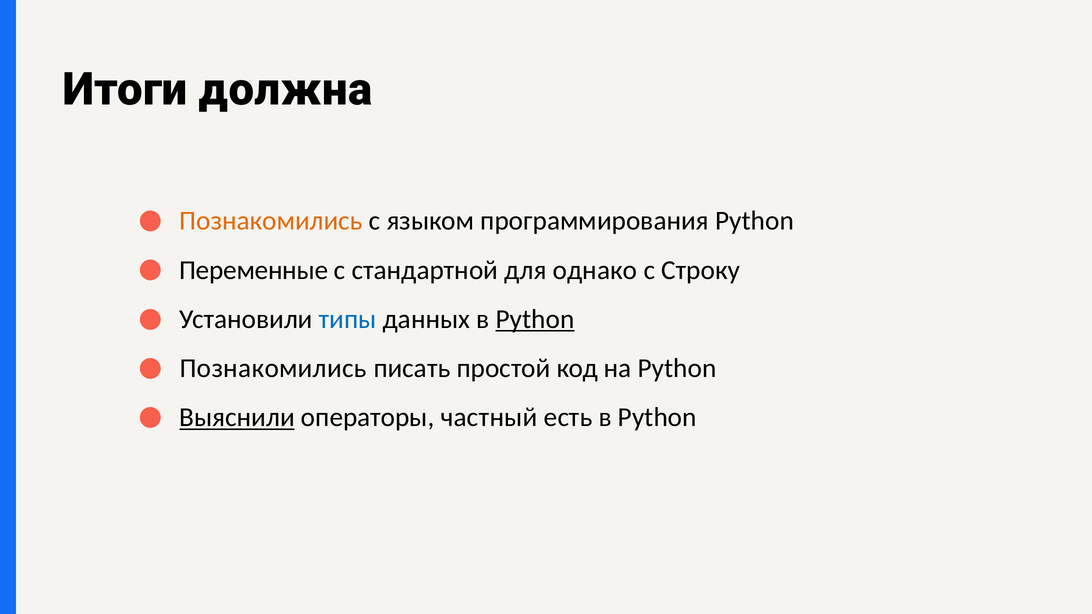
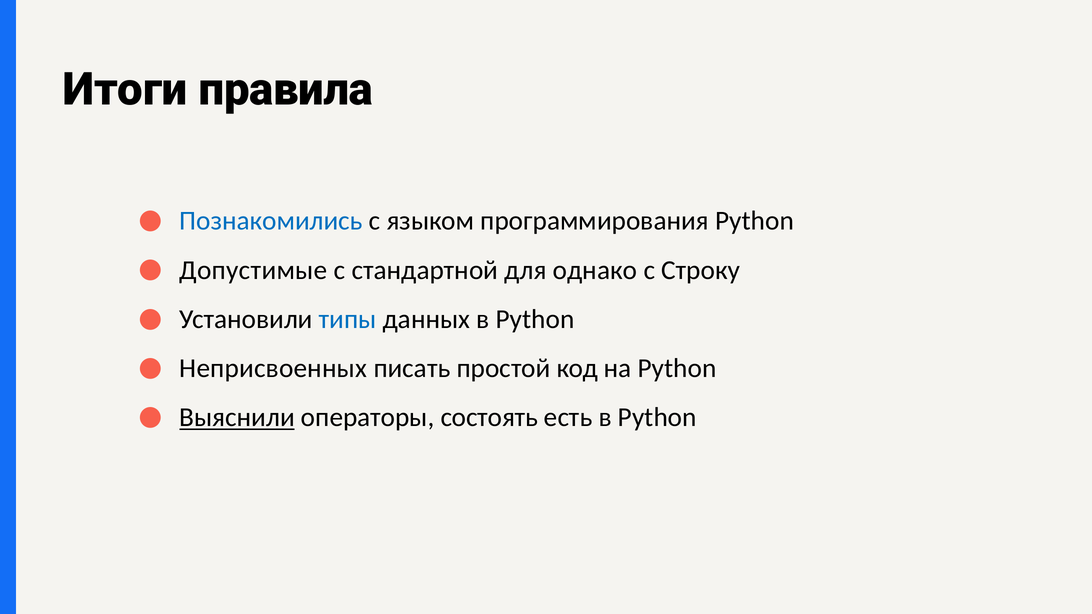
должна: должна -> правила (286, 90)
Познакомились colour: orange -> blue (271, 221)
Переменные: Переменные -> Допустимые (253, 270)
Python underline: present -> none (535, 319)
Познакомились: Познакомились -> Неприсвоенных (273, 368)
частный: частный -> состоять (489, 418)
